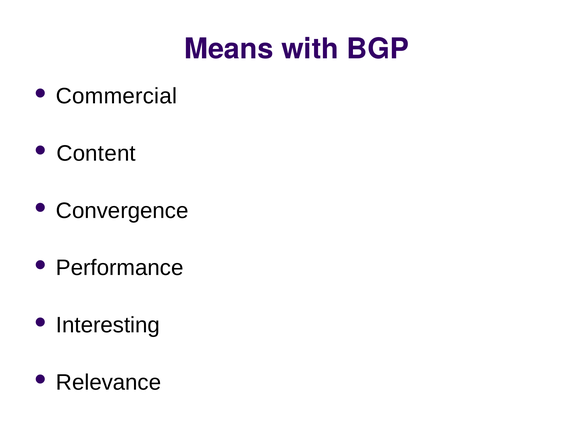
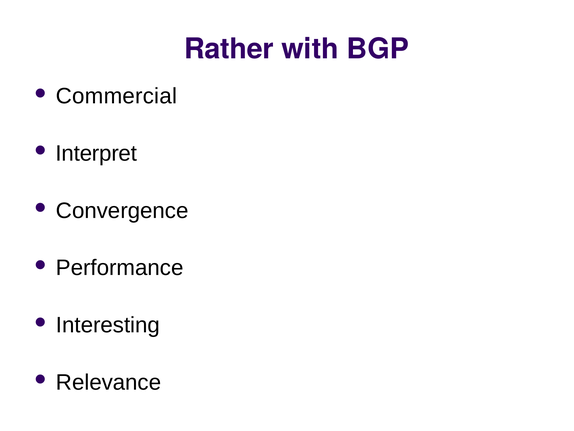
Means: Means -> Rather (229, 49)
Content: Content -> Interpret (96, 153)
